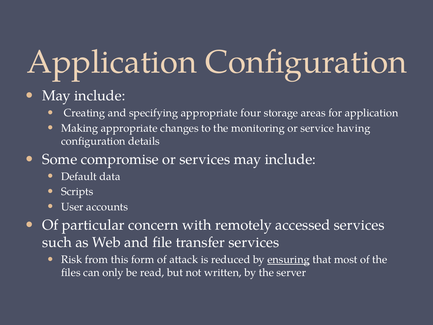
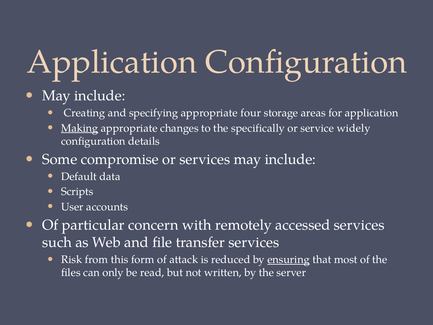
Making underline: none -> present (80, 128)
monitoring: monitoring -> specifically (258, 128)
having: having -> widely (354, 128)
